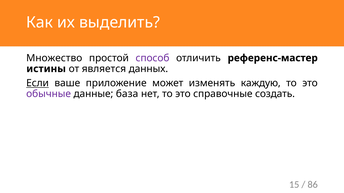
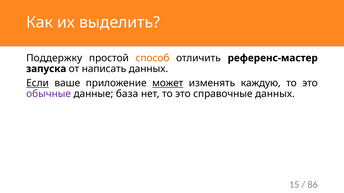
Множество: Множество -> Поддержку (54, 58)
способ colour: purple -> orange (153, 58)
истины: истины -> запуска (46, 69)
является: является -> написать (104, 69)
может underline: none -> present (168, 83)
справочные создать: создать -> данных (275, 94)
